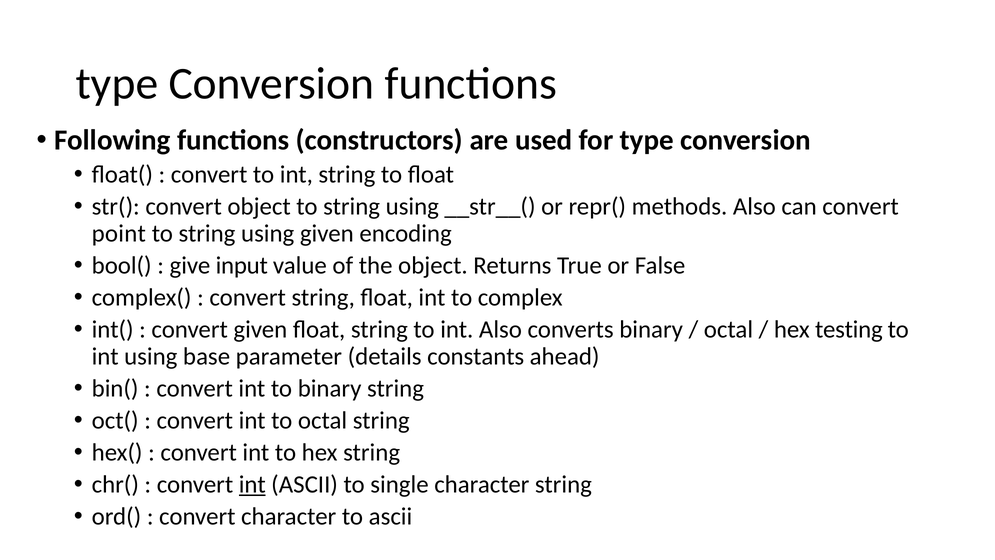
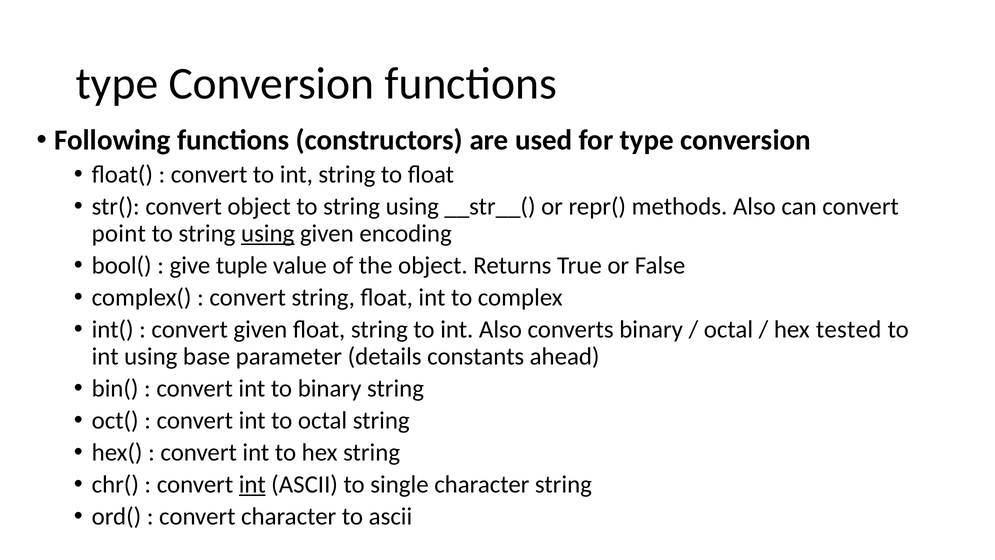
using underline: none -> present (268, 233)
input: input -> tuple (242, 265)
testing: testing -> tested (849, 329)
